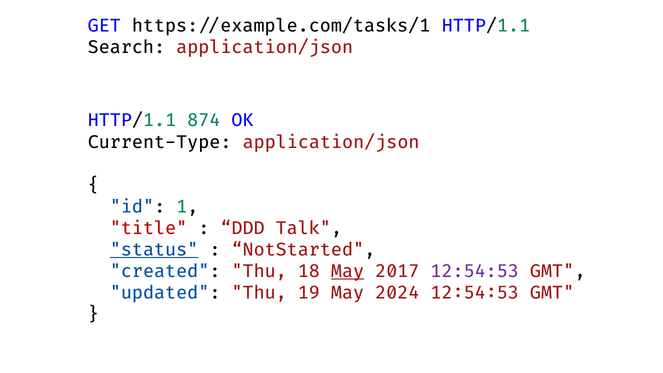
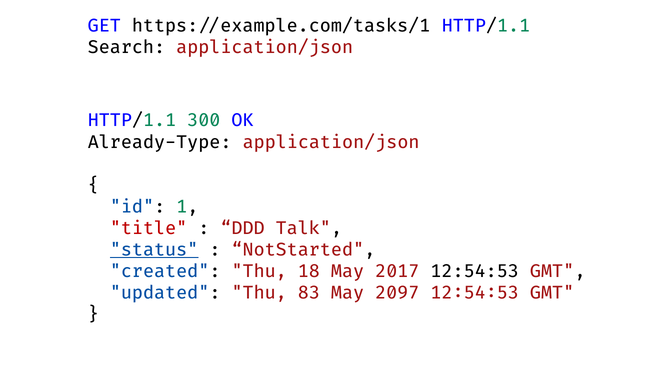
874: 874 -> 300 (204, 121)
Current-Type: Current-Type -> Already-Type (160, 142)
May underline: present -> none (348, 271)
12:54:53 colour: purple -> black (475, 271)
19: 19 -> 83 (309, 293)
2024: 2024 -> 2097 (397, 293)
